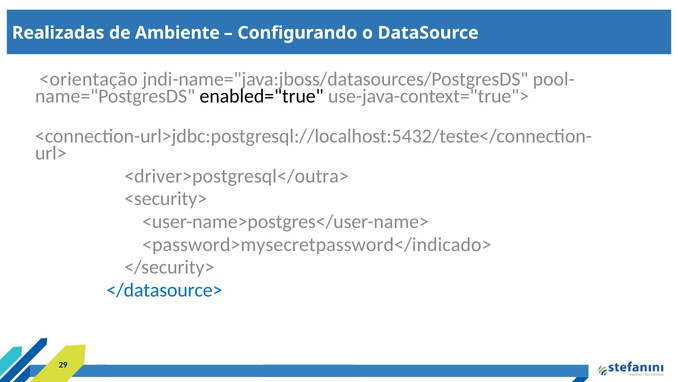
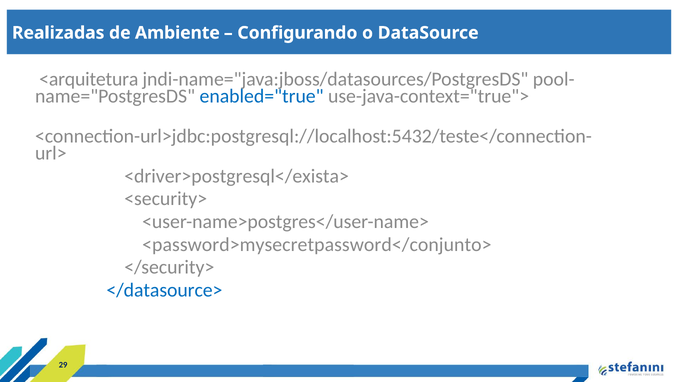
<orientação: <orientação -> <arquitetura (89, 79)
enabled="true colour: black -> blue (262, 96)
<driver>postgresql</outra>: <driver>postgresql</outra> -> <driver>postgresql</exista> (237, 176)
<password>mysecretpassword</indicado>: <password>mysecretpassword</indicado> -> <password>mysecretpassword</conjunto> (317, 244)
